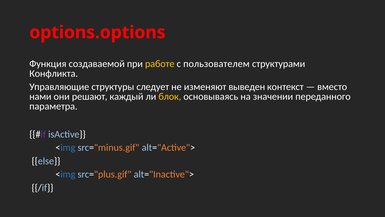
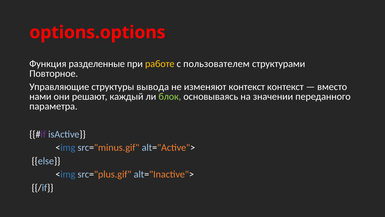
создаваемой: создаваемой -> разделенные (97, 64)
Конфликта: Конфликта -> Повторное (54, 73)
следует: следует -> вывода (153, 87)
изменяют выведен: выведен -> контекст (247, 87)
блок colour: yellow -> light green (170, 96)
